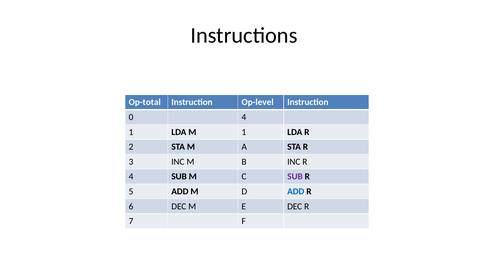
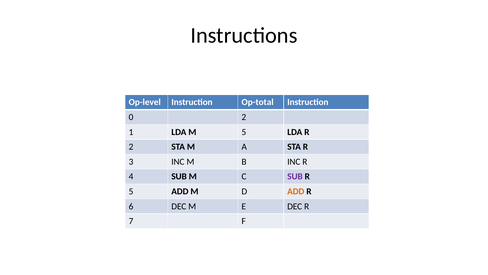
Op-total: Op-total -> Op-level (145, 102)
Op-level: Op-level -> Op-total (258, 102)
0 4: 4 -> 2 (244, 117)
M 1: 1 -> 5 (244, 132)
ADD colour: blue -> orange (296, 191)
